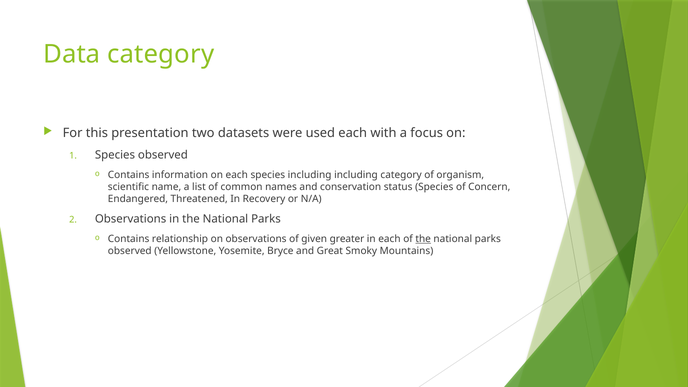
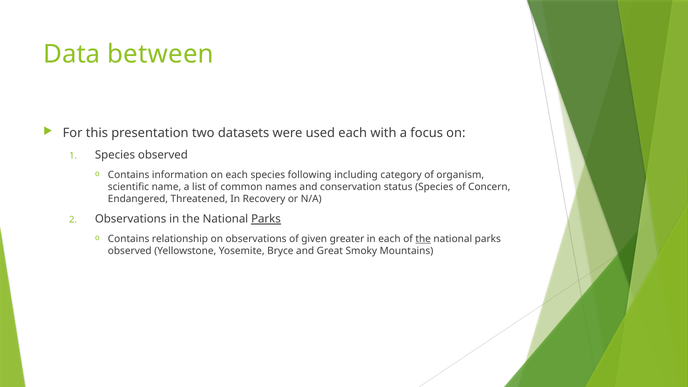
Data category: category -> between (161, 54)
species including: including -> following (310, 175)
Parks underline: none -> present (266, 219)
